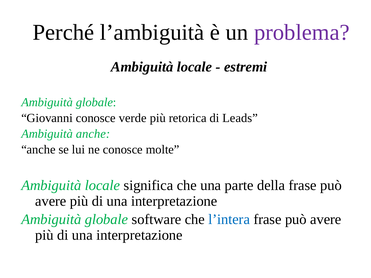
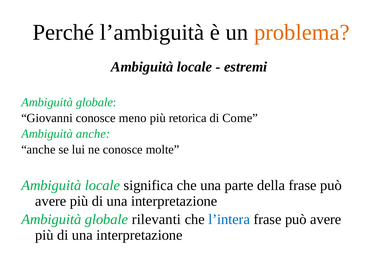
problema colour: purple -> orange (302, 32)
verde: verde -> meno (133, 118)
Leads: Leads -> Come (240, 118)
software: software -> rilevanti (156, 220)
